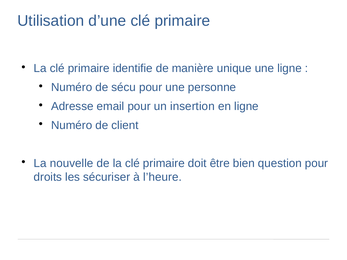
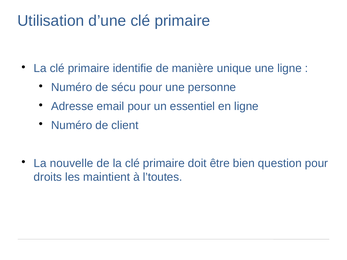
insertion: insertion -> essentiel (192, 106)
sécuriser: sécuriser -> maintient (107, 177)
l’heure: l’heure -> l’toutes (163, 177)
